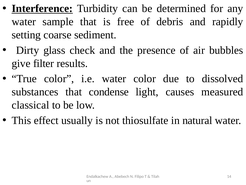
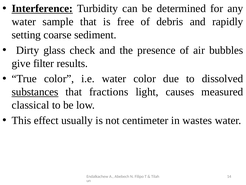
substances underline: none -> present (35, 92)
condense: condense -> fractions (109, 92)
thiosulfate: thiosulfate -> centimeter (145, 120)
natural: natural -> wastes (197, 120)
